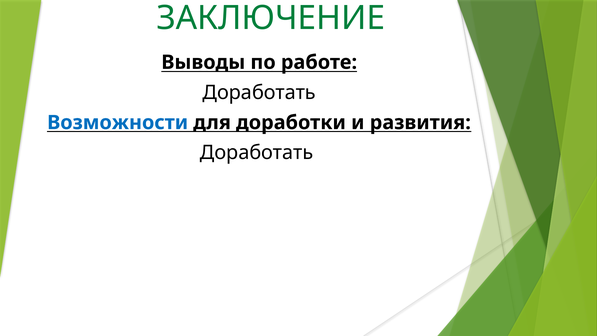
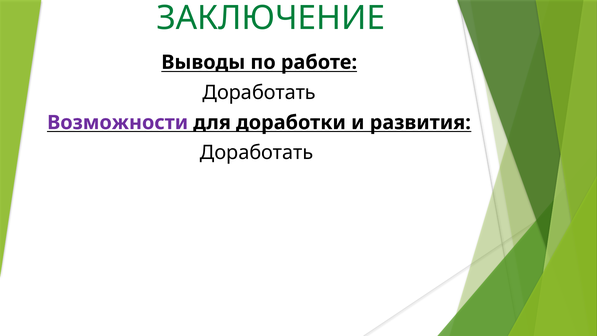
Возможности colour: blue -> purple (118, 123)
